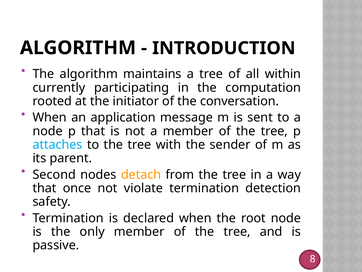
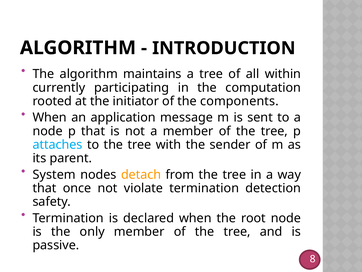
conversation: conversation -> components (239, 101)
Second: Second -> System (54, 174)
